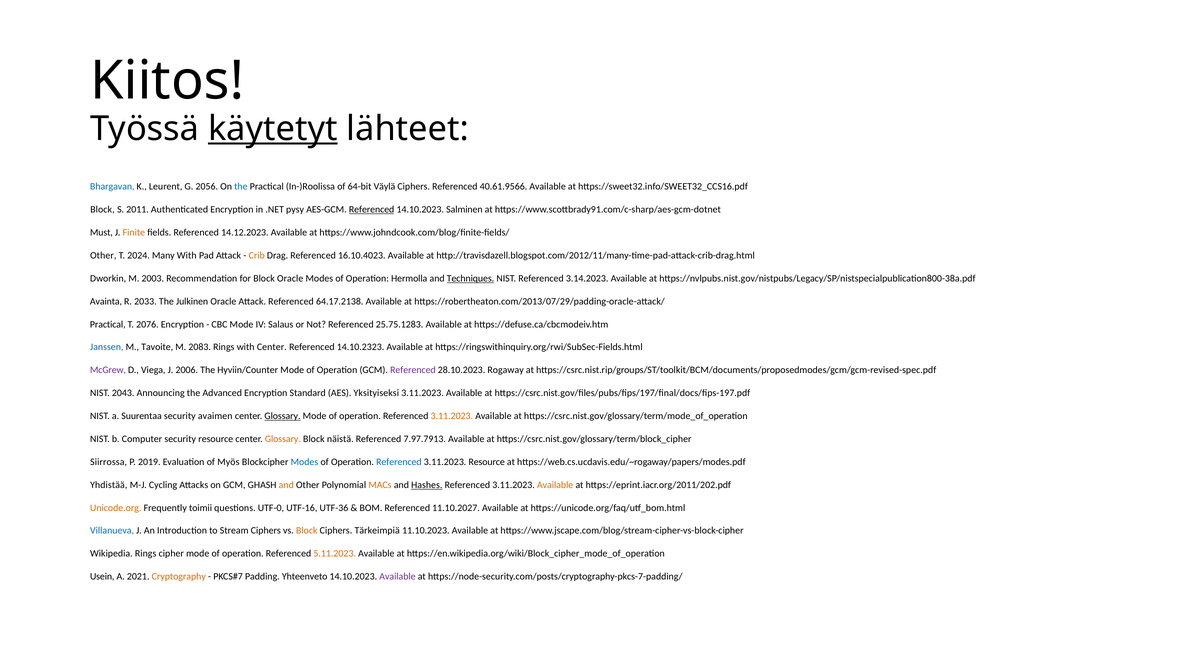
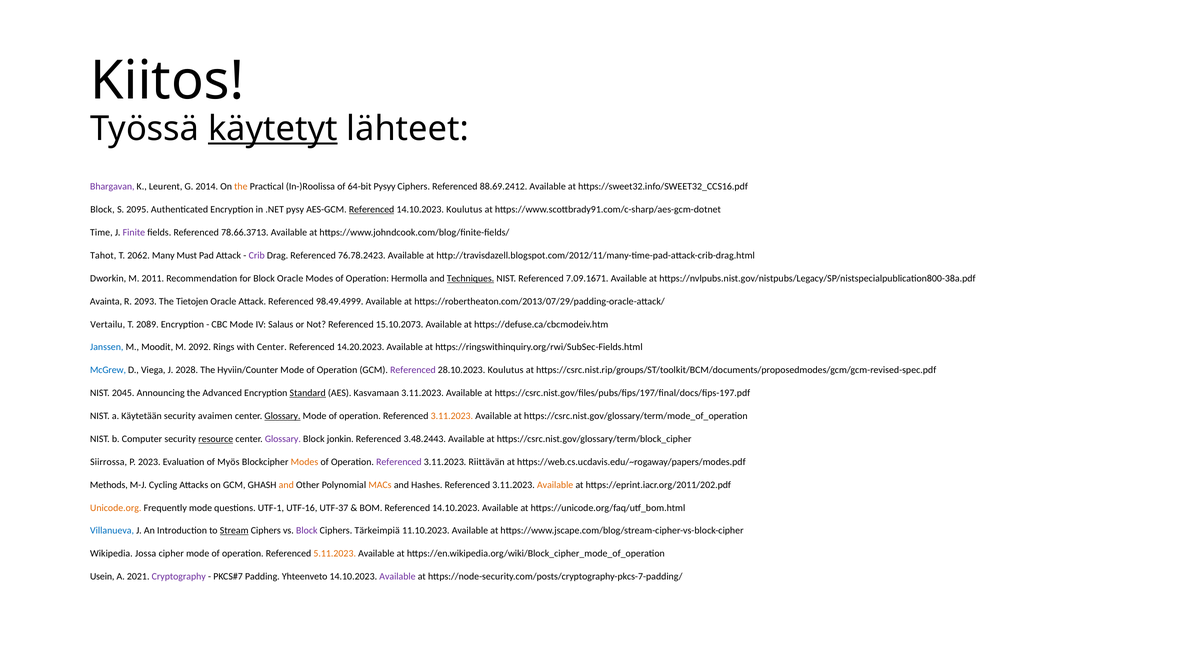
Bhargavan colour: blue -> purple (112, 187)
2056: 2056 -> 2014 (207, 187)
the colour: blue -> orange (241, 187)
Väylä: Väylä -> Pysyy (385, 187)
40.61.9566: 40.61.9566 -> 88.69.2412 (504, 187)
2011: 2011 -> 2095 (138, 210)
14.10.2023 Salminen: Salminen -> Koulutus (464, 210)
Must: Must -> Time (101, 233)
Finite colour: orange -> purple (134, 233)
14.12.2023: 14.12.2023 -> 78.66.3713 (245, 233)
Other: Other -> Tahot (103, 255)
2024: 2024 -> 2062 (139, 255)
Many With: With -> Must (187, 255)
Crib colour: orange -> purple (257, 255)
16.10.4023: 16.10.4023 -> 76.78.2423 (362, 255)
2003: 2003 -> 2011 (153, 278)
3.14.2023: 3.14.2023 -> 7.09.1671 (587, 278)
2033: 2033 -> 2093 (145, 301)
Julkinen: Julkinen -> Tietojen (192, 301)
64.17.2138: 64.17.2138 -> 98.49.4999 (340, 301)
Practical: Practical -> Vertailu (108, 324)
2076: 2076 -> 2089 (147, 324)
25.75.1283: 25.75.1283 -> 15.10.2073 (400, 324)
Tavoite: Tavoite -> Moodit (157, 347)
2083: 2083 -> 2092 (200, 347)
14.10.2323: 14.10.2323 -> 14.20.2023 (361, 347)
McGrew colour: purple -> blue (108, 370)
2006: 2006 -> 2028 (187, 370)
28.10.2023 Rogaway: Rogaway -> Koulutus (506, 370)
2043: 2043 -> 2045 (123, 393)
Standard underline: none -> present (308, 393)
Yksityiseksi: Yksityiseksi -> Kasvamaan (376, 393)
Suurentaa: Suurentaa -> Käytetään (142, 416)
resource underline: none -> present (216, 439)
Glossary colour: orange -> purple (283, 439)
näistä: näistä -> jonkin (340, 439)
7.97.7913: 7.97.7913 -> 3.48.2443 (425, 439)
2019: 2019 -> 2023 (149, 462)
Modes colour: blue -> orange (304, 462)
Referenced colour: blue -> purple (399, 462)
3.11.2023 Resource: Resource -> Riittävän (487, 462)
Yhdistää: Yhdistää -> Methods (109, 485)
Hashes underline: present -> none (427, 485)
Frequently toimii: toimii -> mode (201, 508)
UTF-0: UTF-0 -> UTF-1 (271, 508)
UTF-36: UTF-36 -> UTF-37 (334, 508)
BOM Referenced 11.10.2027: 11.10.2027 -> 14.10.2023 (456, 508)
Stream underline: none -> present (234, 531)
Block colour: orange -> purple (307, 531)
Wikipedia Rings: Rings -> Jossa (146, 554)
Cryptography colour: orange -> purple (179, 576)
